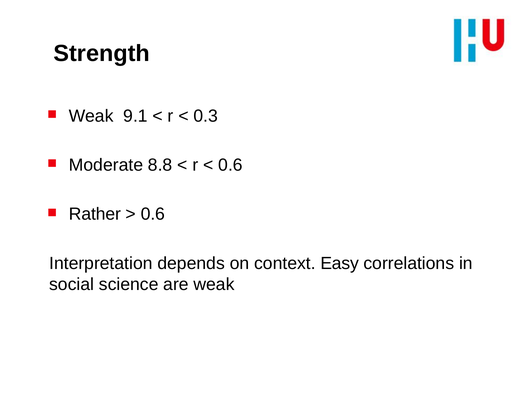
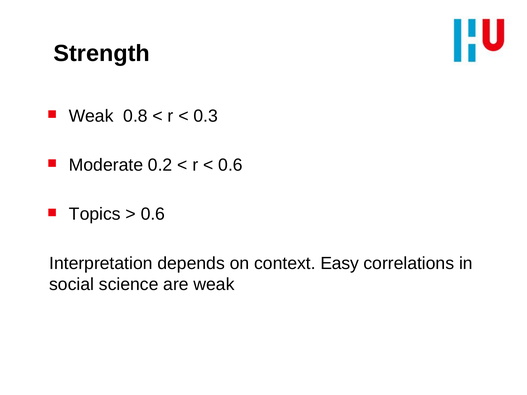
9.1: 9.1 -> 0.8 (135, 116)
8.8: 8.8 -> 0.2 (160, 165)
Rather: Rather -> Topics (95, 214)
